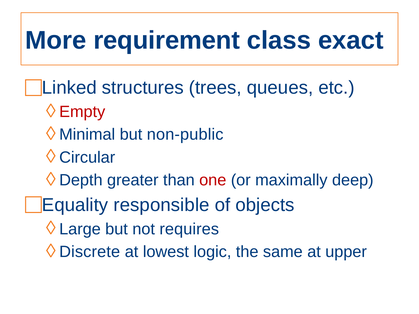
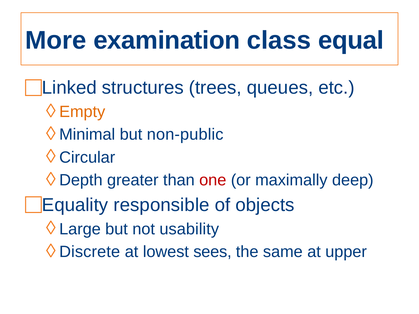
requirement: requirement -> examination (167, 41)
exact: exact -> equal (351, 41)
Empty colour: red -> orange (82, 112)
requires: requires -> usability (189, 229)
logic: logic -> sees (212, 252)
